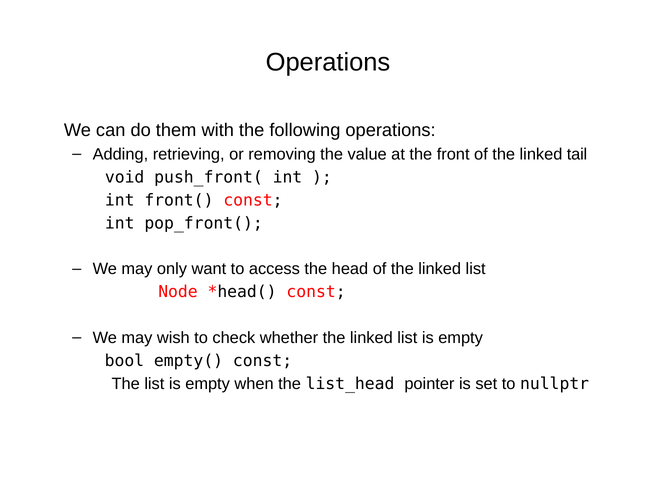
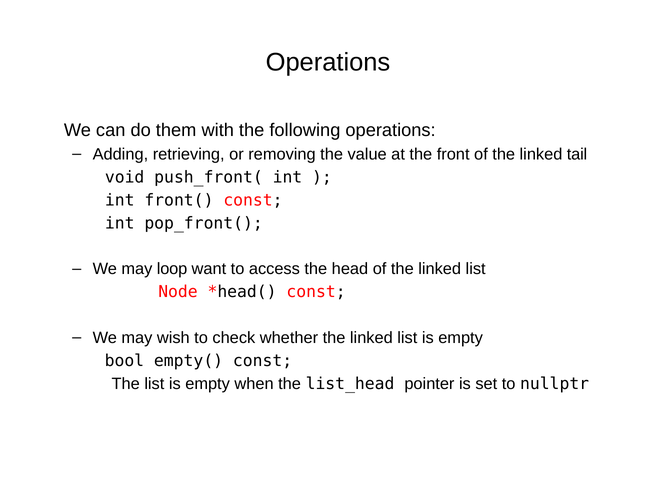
only: only -> loop (172, 269)
